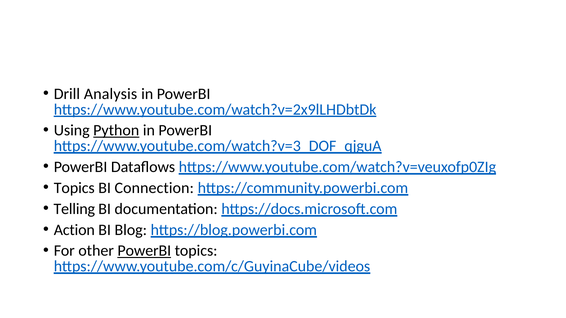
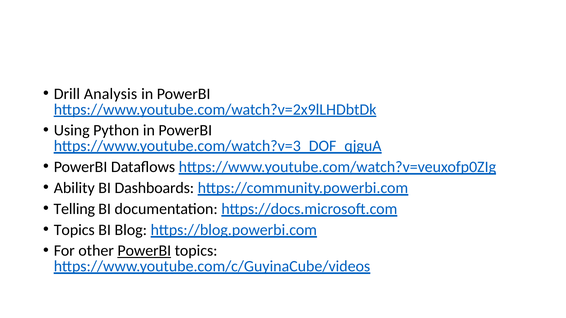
Python underline: present -> none (116, 130)
Topics: Topics -> Ability (74, 188)
Connection: Connection -> Dashboards (154, 188)
Action: Action -> Topics (74, 230)
